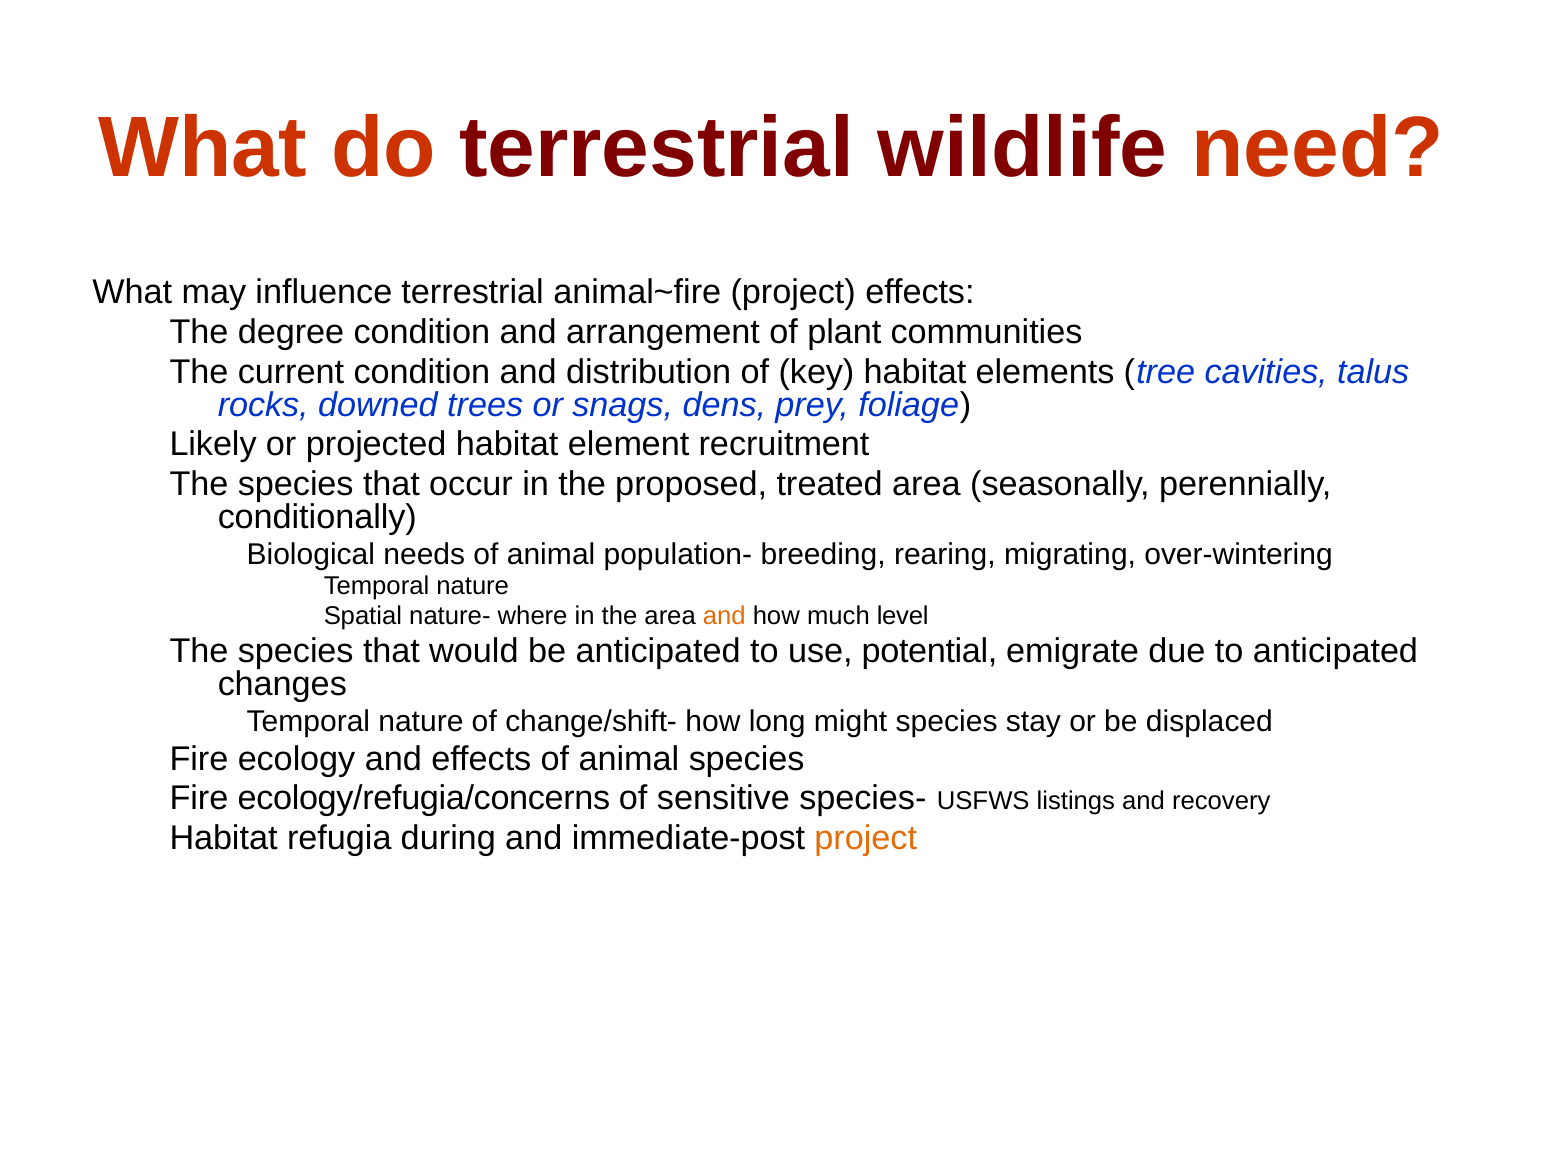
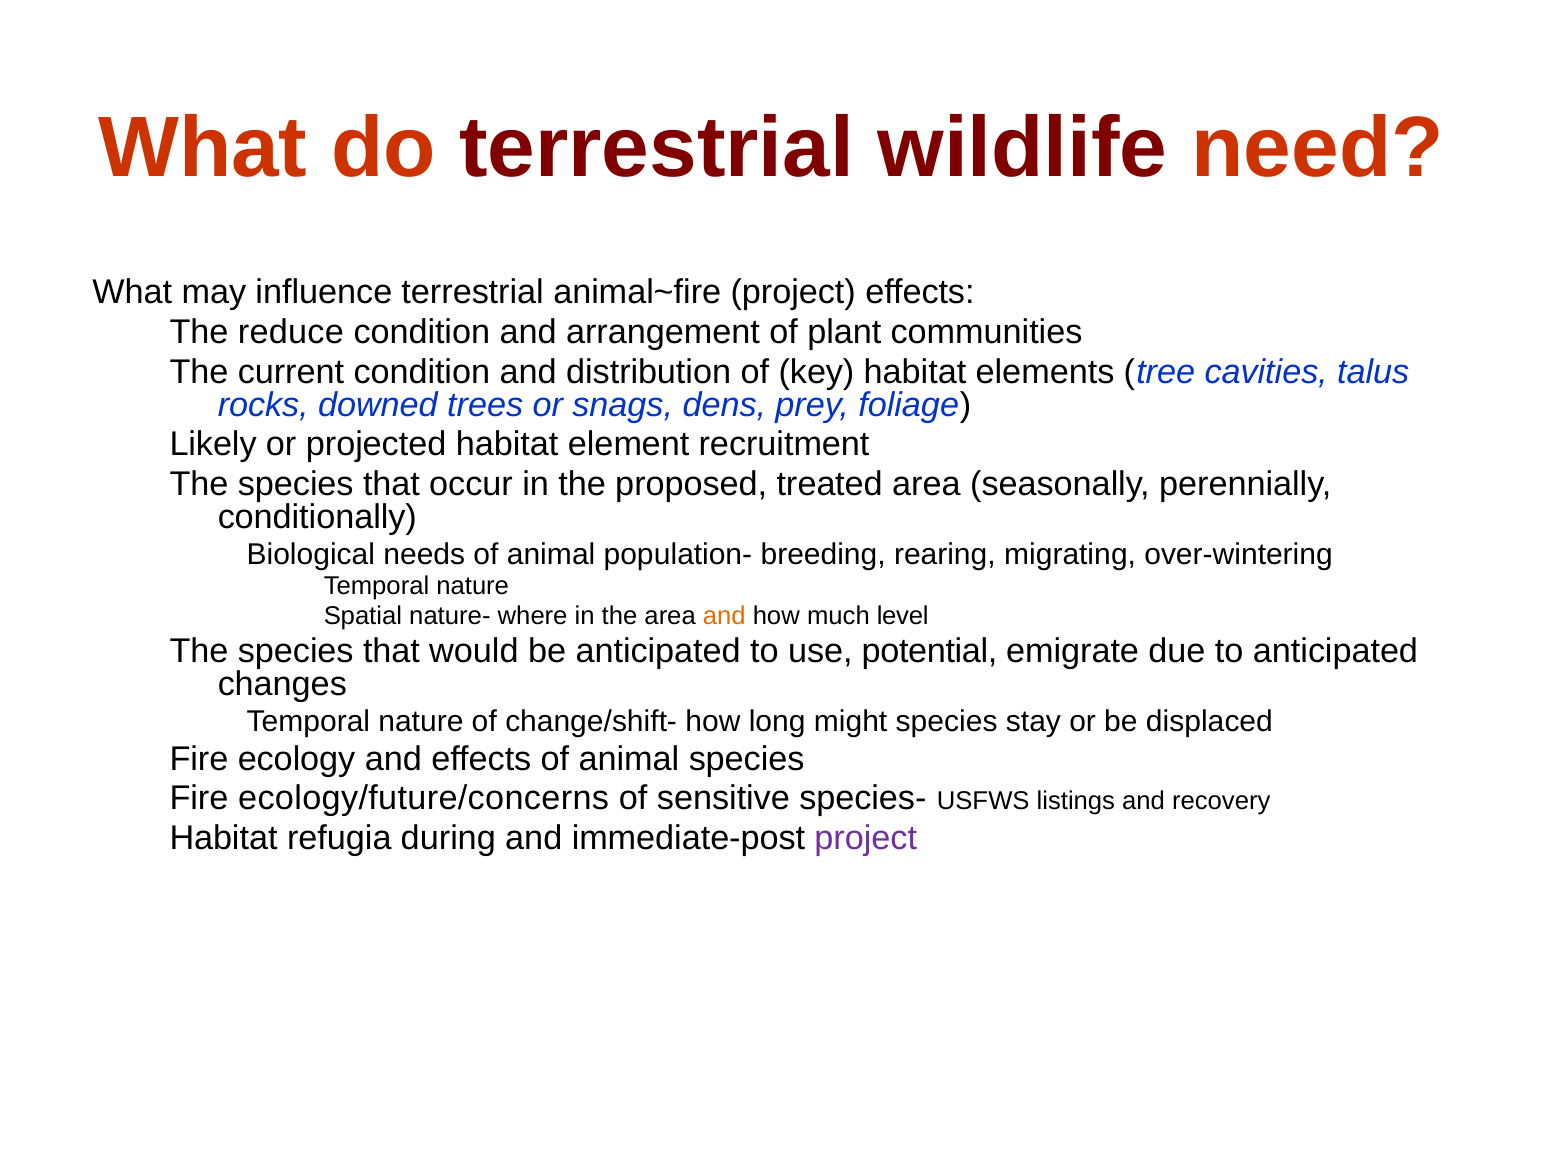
degree: degree -> reduce (291, 332)
ecology/refugia/concerns: ecology/refugia/concerns -> ecology/future/concerns (424, 798)
project colour: orange -> purple (866, 838)
